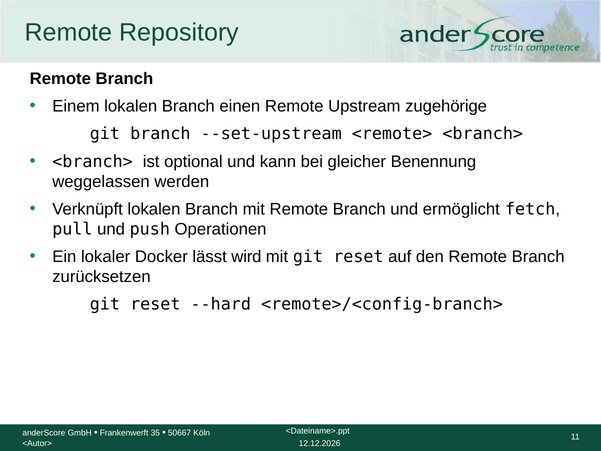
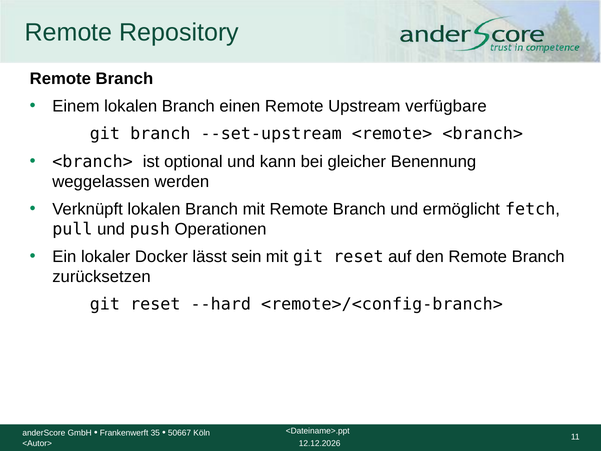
zugehörige: zugehörige -> verfügbare (446, 106)
wird: wird -> sein (246, 257)
